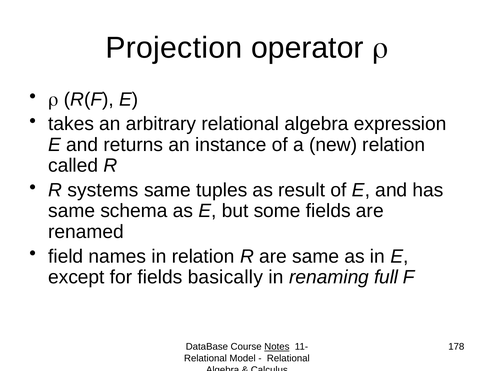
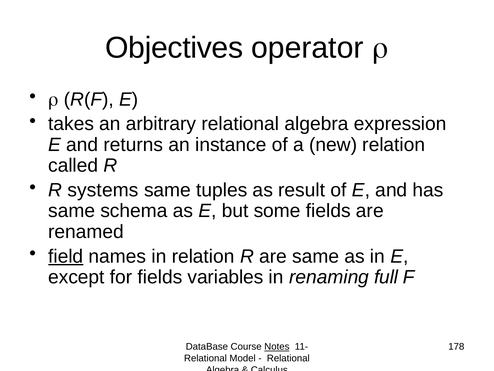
Projection: Projection -> Objectives (174, 48)
field underline: none -> present (66, 256)
basically: basically -> variables (226, 277)
